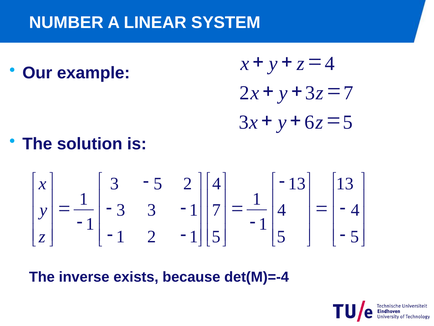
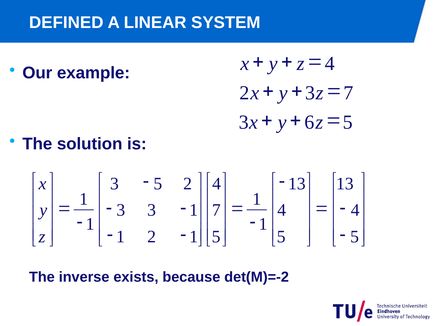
NUMBER: NUMBER -> DEFINED (66, 22)
det(M)=-4: det(M)=-4 -> det(M)=-2 (257, 277)
